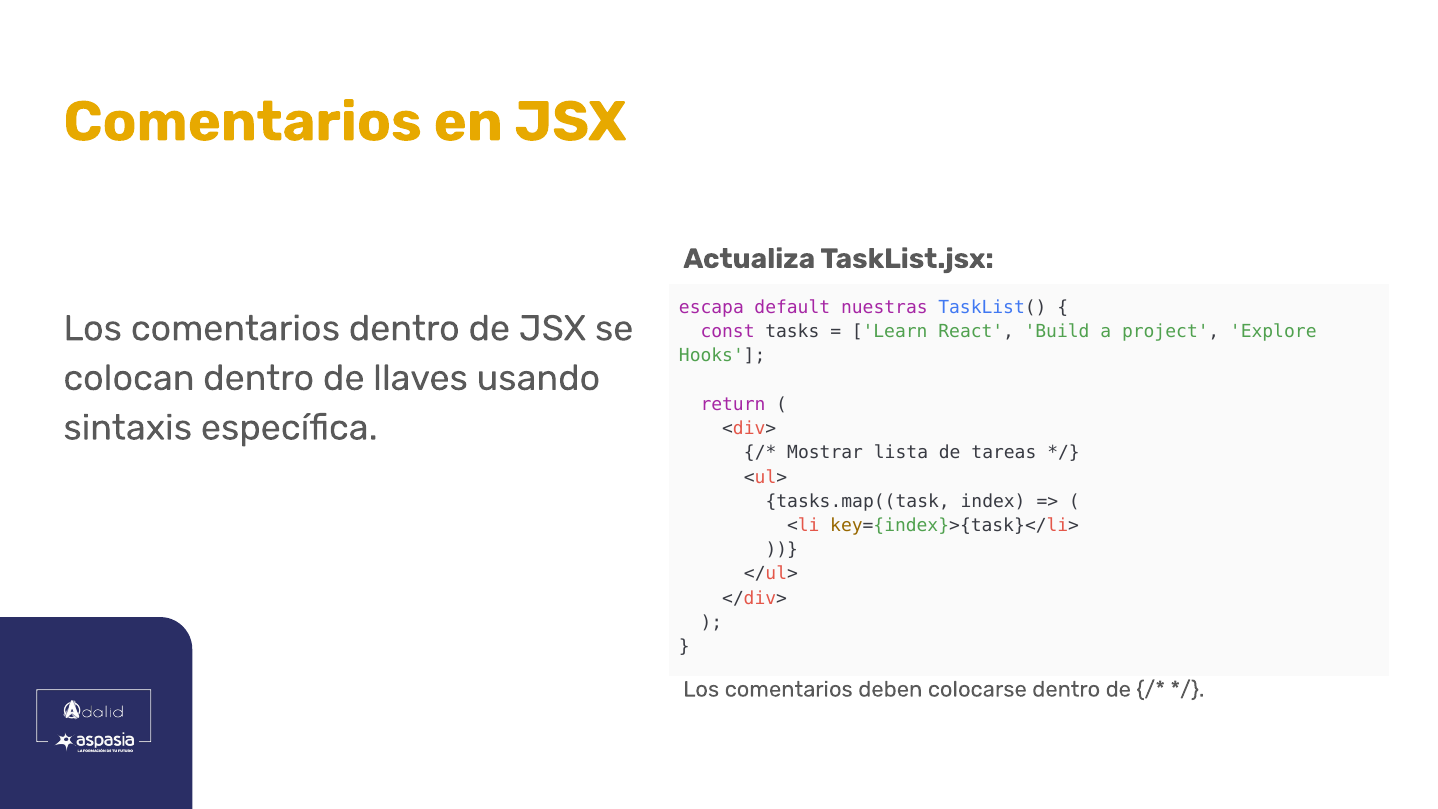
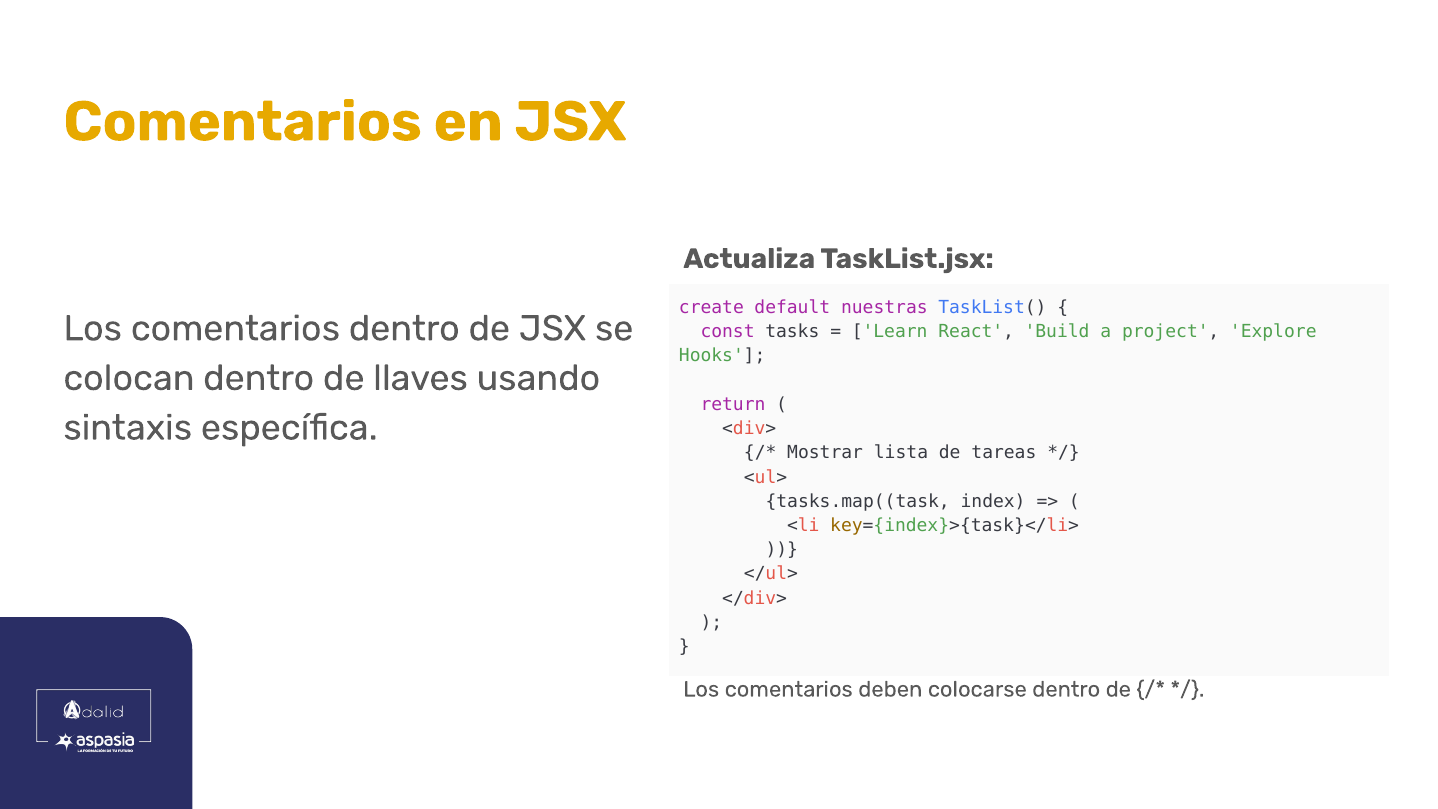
escapa: escapa -> create (711, 307)
